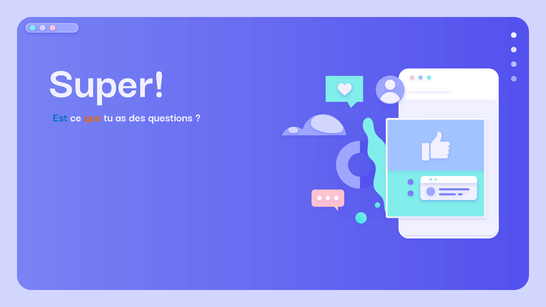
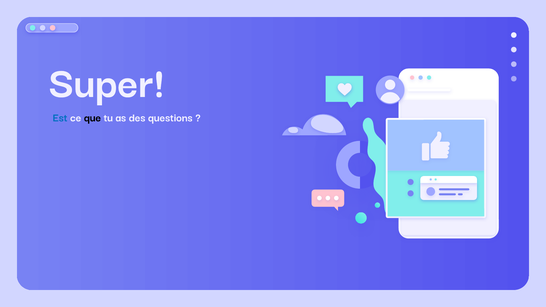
que colour: orange -> black (92, 117)
